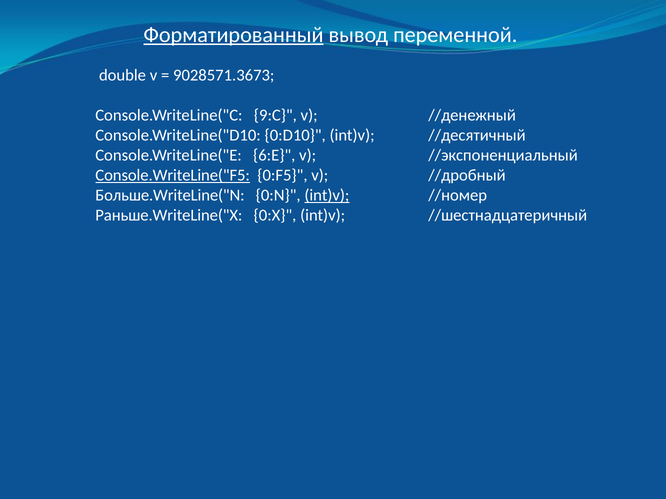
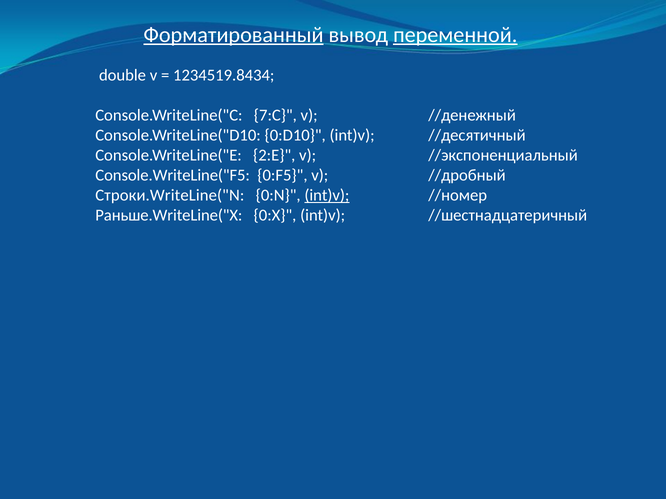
переменной underline: none -> present (455, 35)
9028571.3673: 9028571.3673 -> 1234519.8434 (224, 75)
9:C: 9:C -> 7:C (275, 115)
6:E: 6:E -> 2:E (274, 155)
Console.WriteLine("F5 underline: present -> none (173, 175)
Больше.WriteLine("N: Больше.WriteLine("N -> Строки.WriteLine("N (170, 195)
